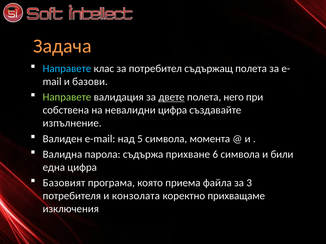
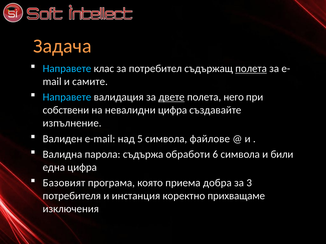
полета underline: none -> present (251, 69)
базови: базови -> самите (90, 82)
Направете colour: light green -> light blue (67, 97)
собствена: собствена -> собствени (66, 110)
момента: момента -> файлове (210, 139)
прихване: прихване -> обработи (188, 155)
файла: файла -> добра (217, 183)
конзолата: конзолата -> инстанция (136, 196)
